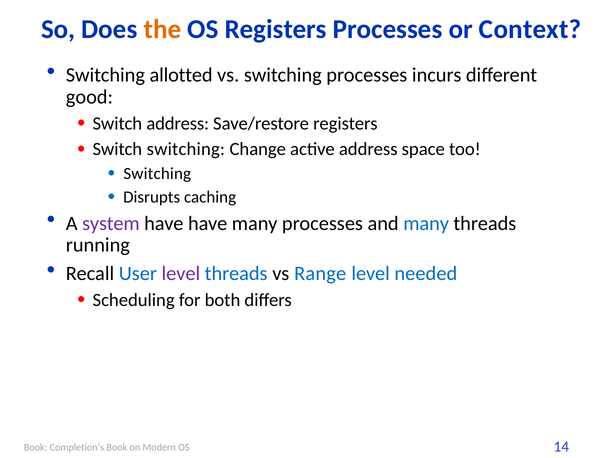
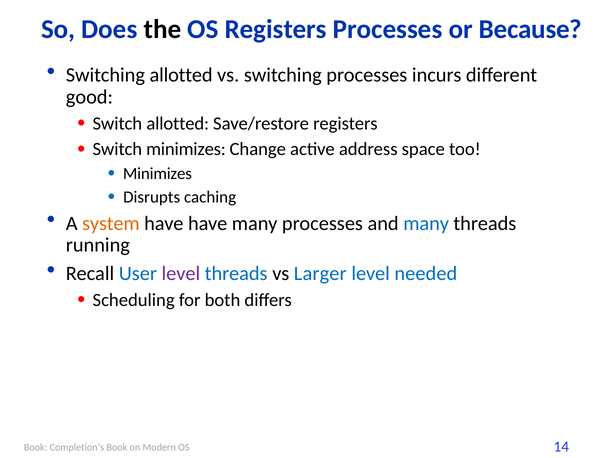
the colour: orange -> black (162, 29)
Context: Context -> Because (530, 29)
Switch address: address -> allotted (178, 124)
Switch switching: switching -> minimizes (186, 149)
Switching: Switching -> Minimizes (157, 174)
system colour: purple -> orange (111, 223)
Range: Range -> Larger (320, 273)
